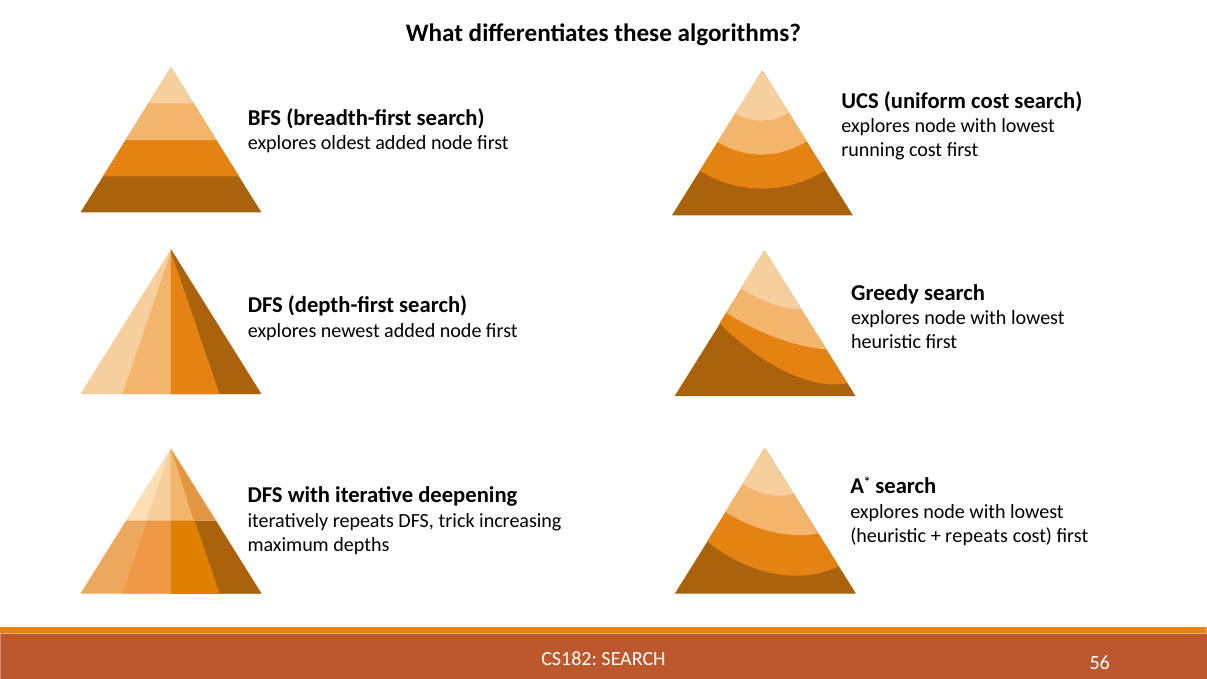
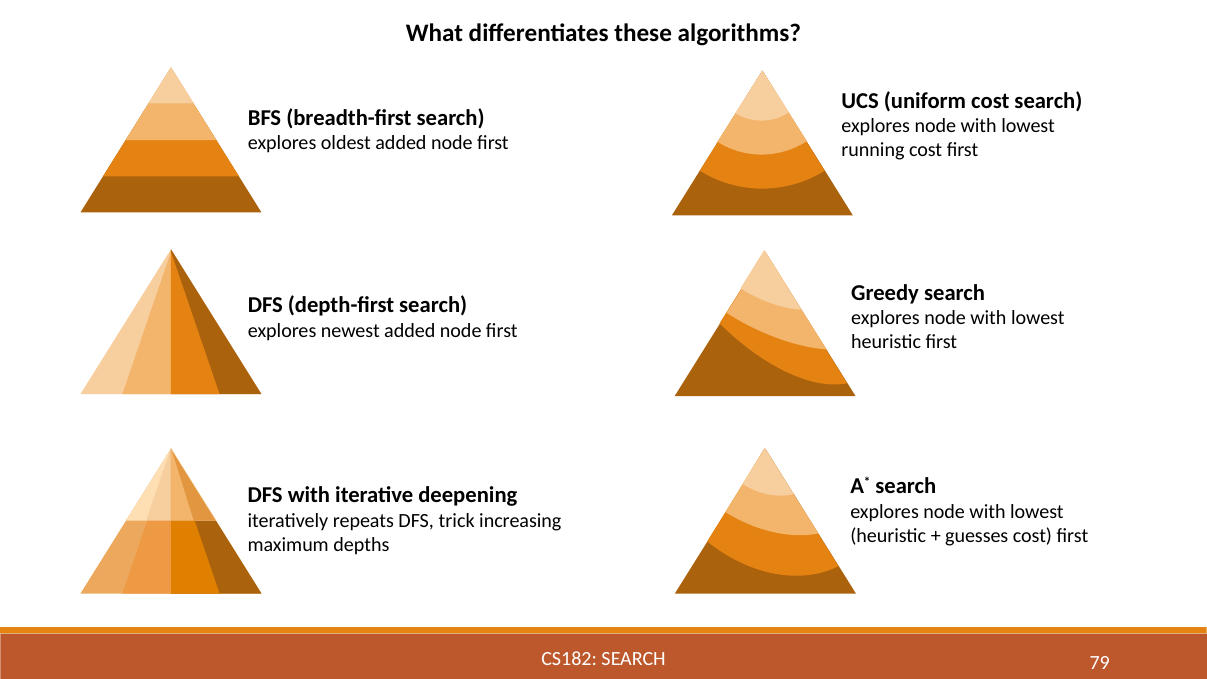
repeats: repeats -> guesses (977, 536)
56: 56 -> 79 (1100, 663)
